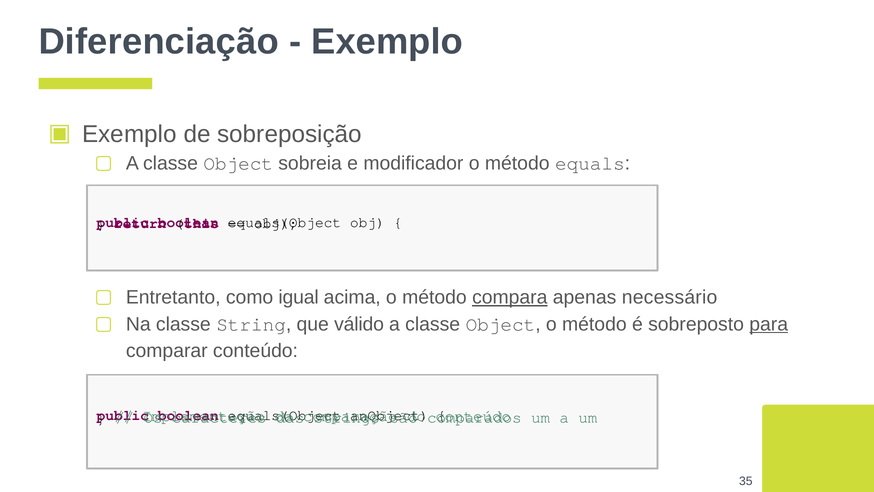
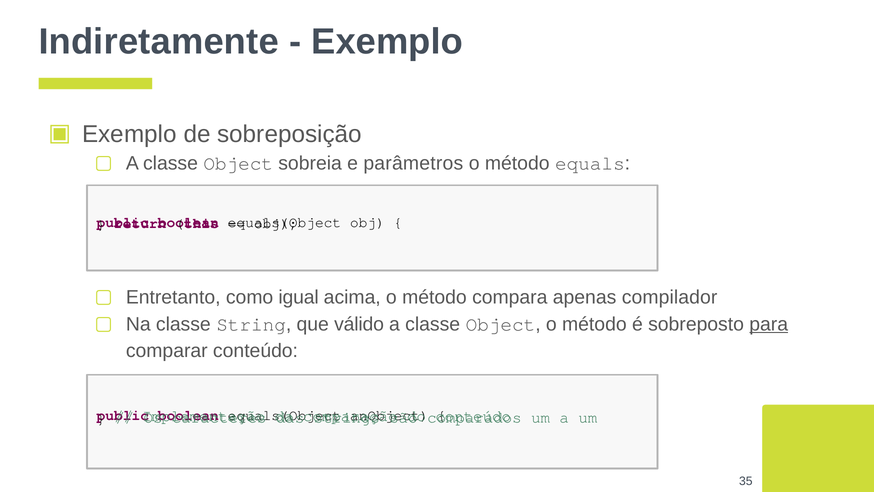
Diferenciação: Diferenciação -> Indiretamente (159, 41)
modificador: modificador -> parâmetros (413, 163)
compara underline: present -> none (510, 297)
necessário: necessário -> compilador (670, 297)
